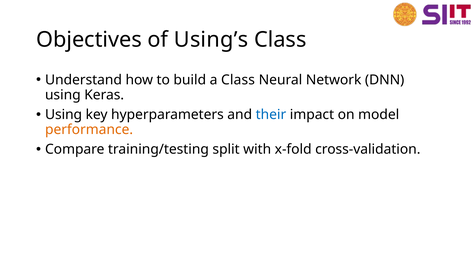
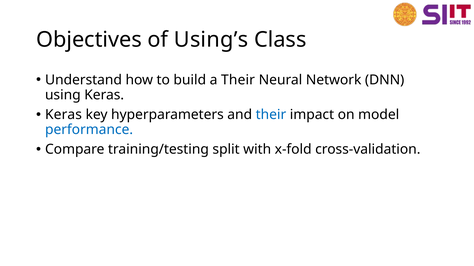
a Class: Class -> Their (238, 80)
Using: Using -> Keras (63, 115)
performance colour: orange -> blue (89, 130)
